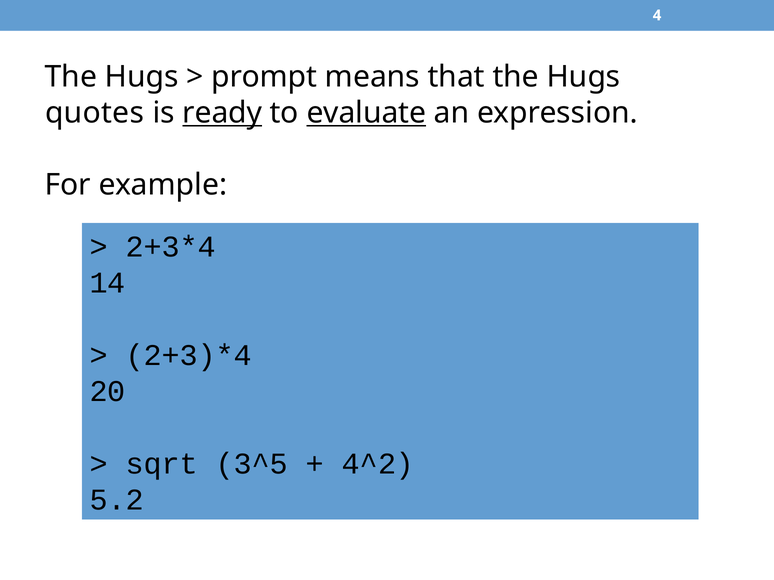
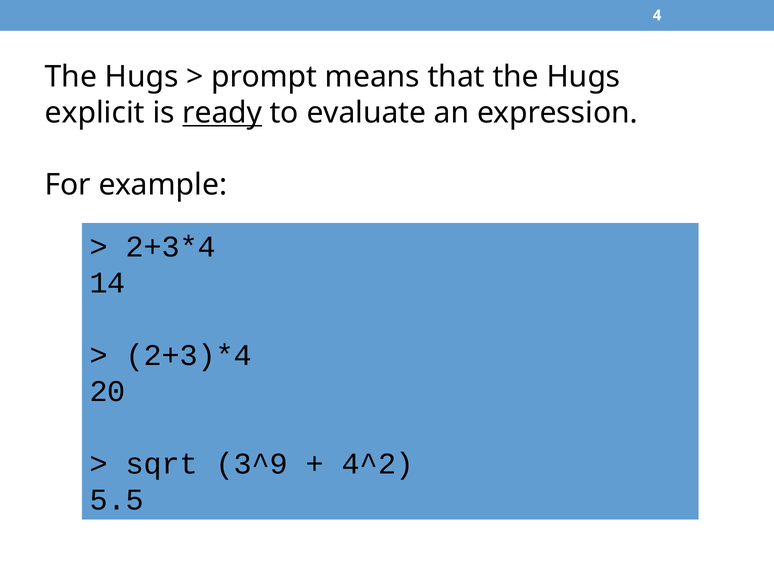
quotes: quotes -> explicit (95, 113)
evaluate underline: present -> none (366, 113)
3^5: 3^5 -> 3^9 (252, 464)
5.2: 5.2 -> 5.5 (117, 500)
